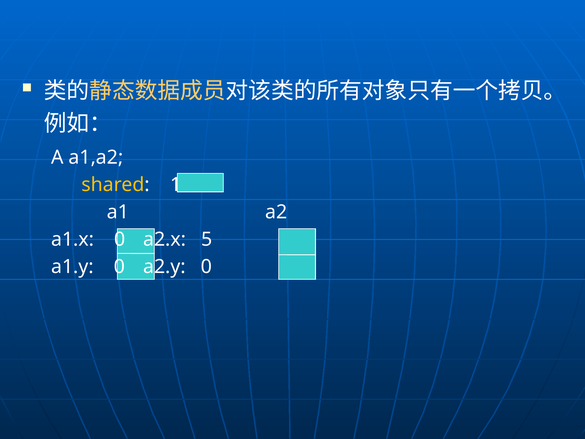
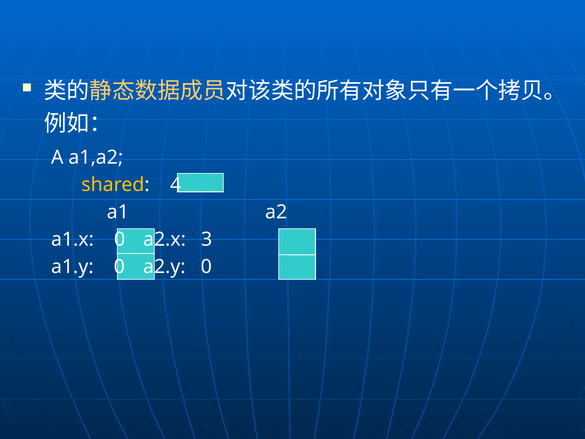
1: 1 -> 4 (176, 185)
5: 5 -> 3 (207, 239)
